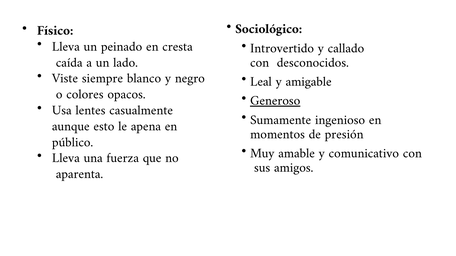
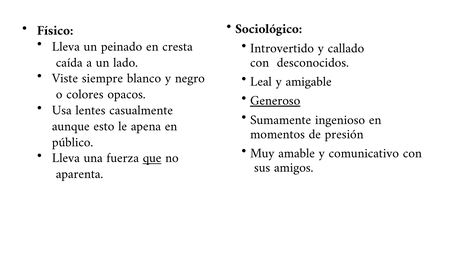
que underline: none -> present (152, 158)
